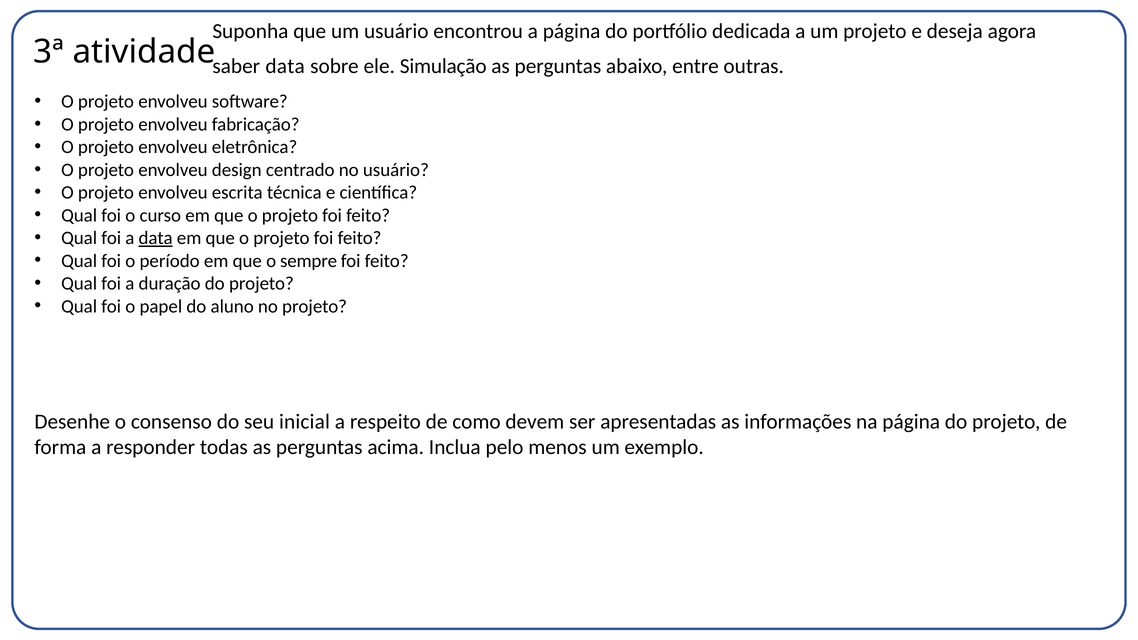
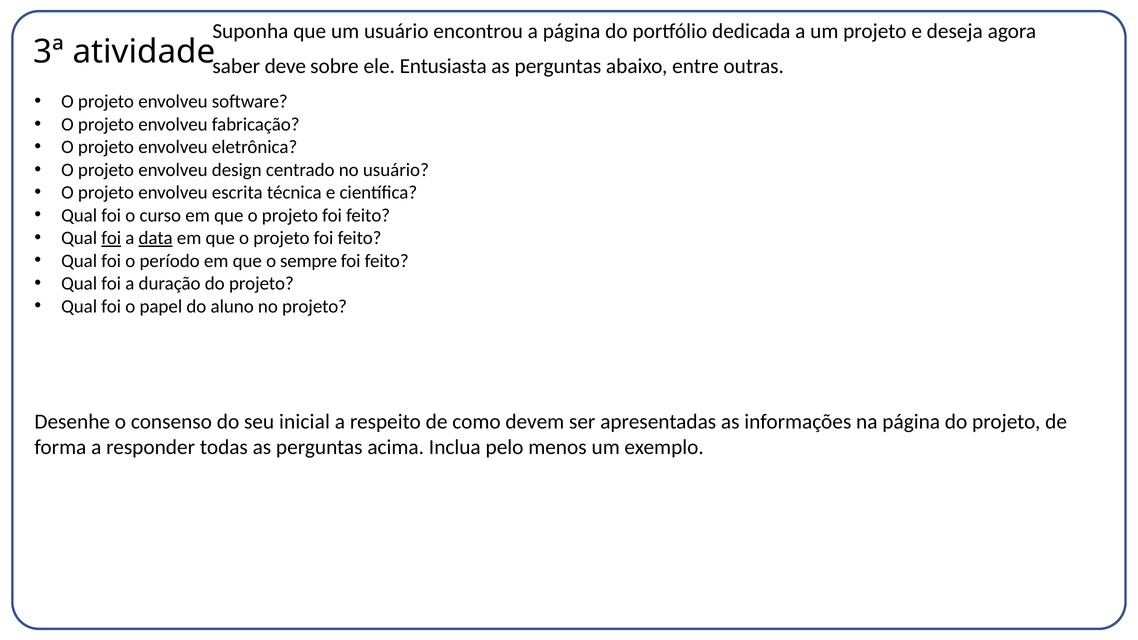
saber data: data -> deve (285, 66)
Simulação: Simulação -> Entusiasta (443, 66)
foi underline: none -> present (111, 238)
